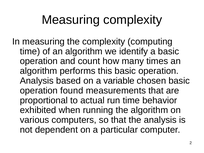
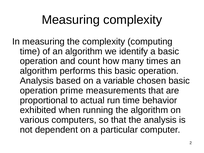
found: found -> prime (72, 91)
